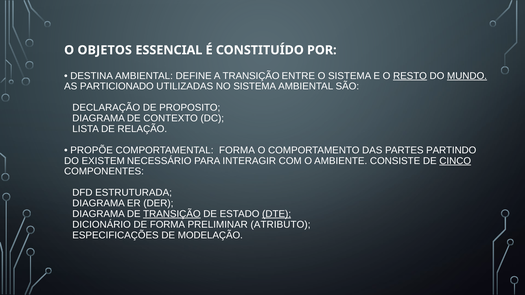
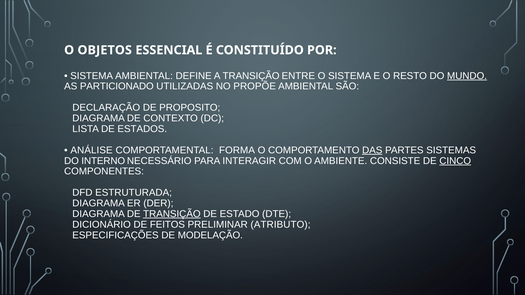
DESTINA: DESTINA -> SISTEMA (92, 76)
RESTO underline: present -> none (410, 76)
NO SISTEMA: SISTEMA -> PROPÕE (255, 87)
RELAÇÃO: RELAÇÃO -> ESTADOS (142, 129)
PROPÕE: PROPÕE -> ANÁLISE (92, 150)
DAS underline: none -> present (372, 150)
PARTINDO: PARTINDO -> SISTEMAS (451, 150)
EXISTEM: EXISTEM -> INTERNO (103, 161)
DTE underline: present -> none (277, 214)
DE FORMA: FORMA -> FEITOS (167, 225)
